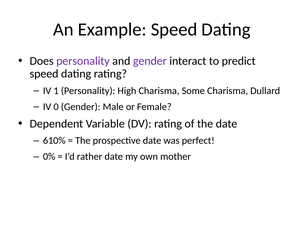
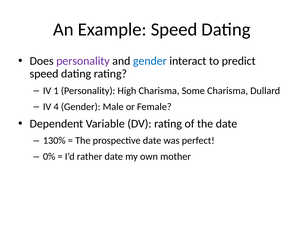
gender colour: purple -> blue (150, 61)
0: 0 -> 4 (56, 107)
610%: 610% -> 130% (54, 141)
